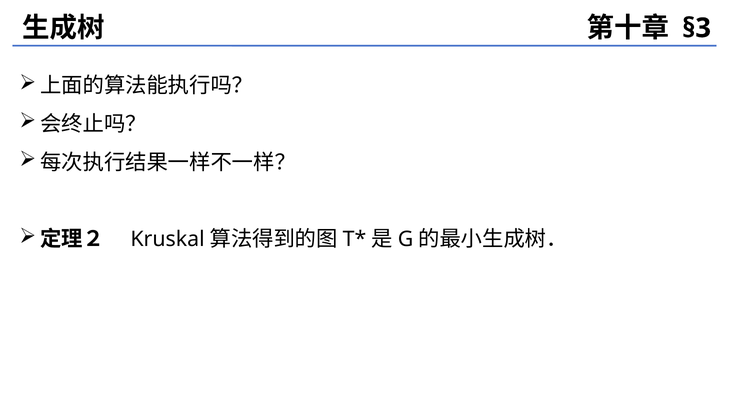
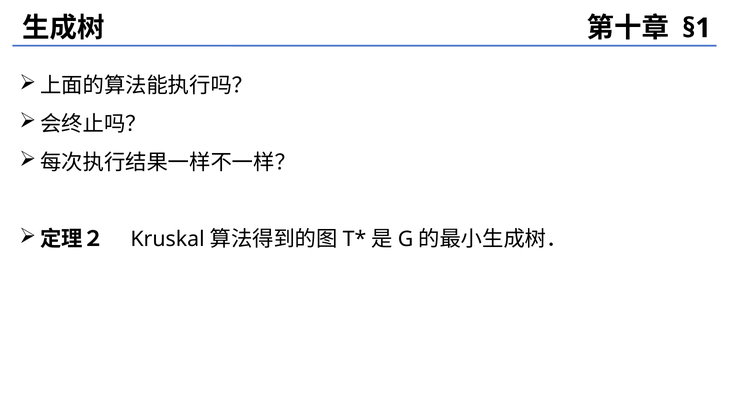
§3: §3 -> §1 (697, 28)
